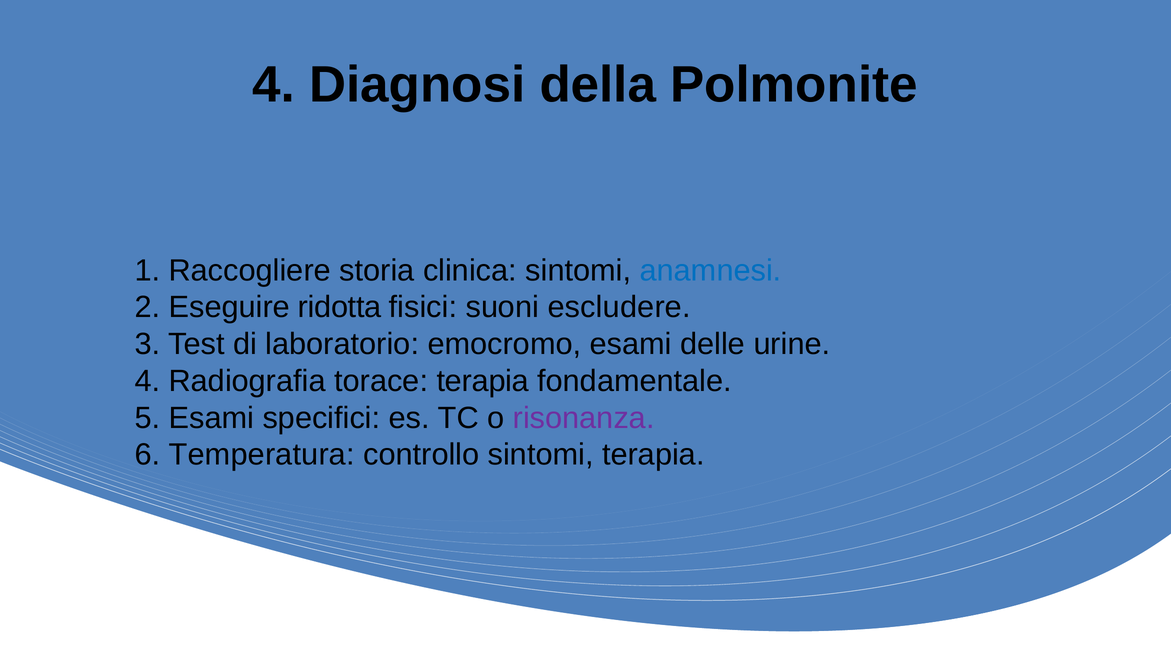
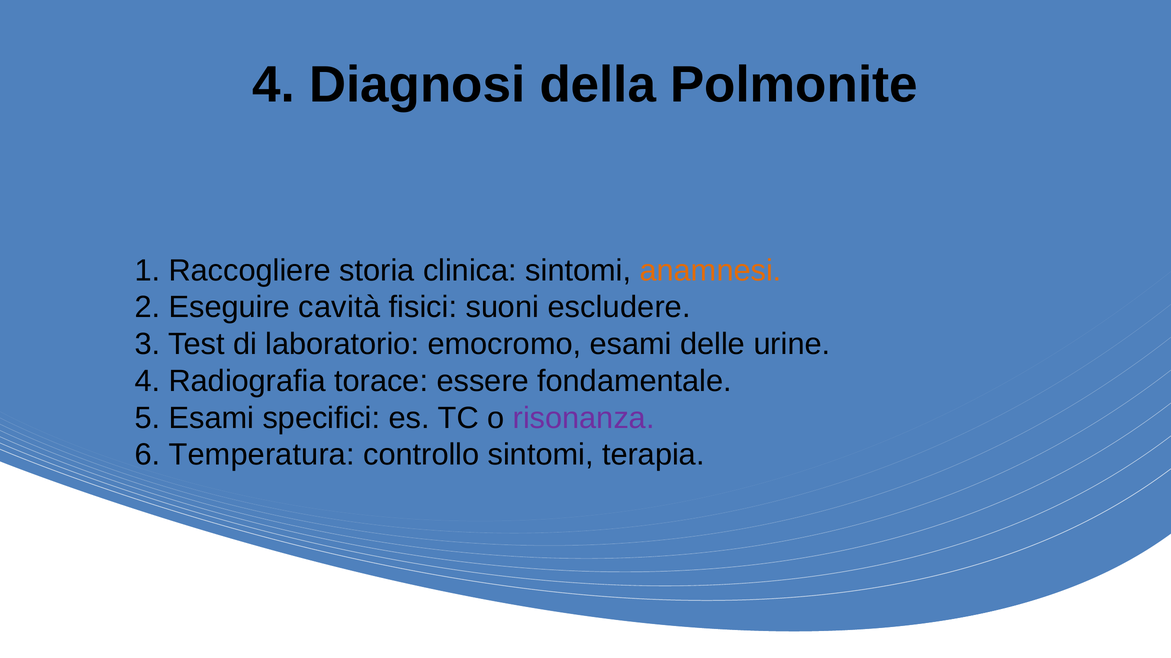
anamnesi colour: blue -> orange (711, 271)
ridotta: ridotta -> cavità (339, 308)
torace terapia: terapia -> essere (483, 381)
